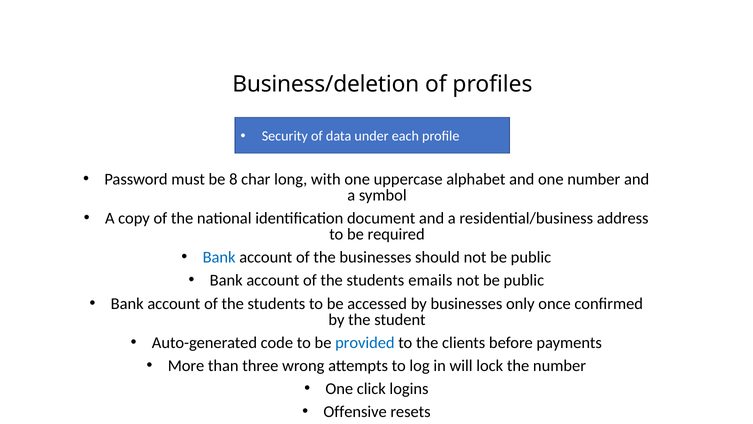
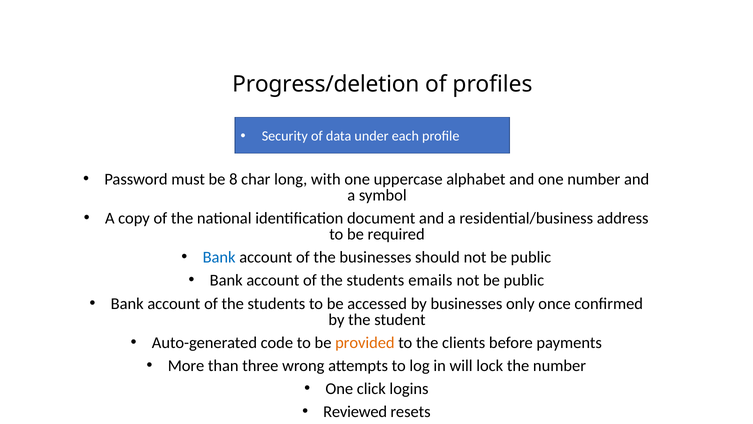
Business/deletion: Business/deletion -> Progress/deletion (326, 84)
provided colour: blue -> orange (365, 342)
Offensive: Offensive -> Reviewed (355, 412)
